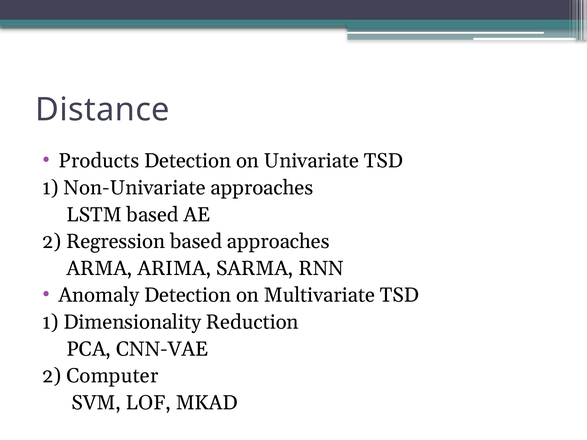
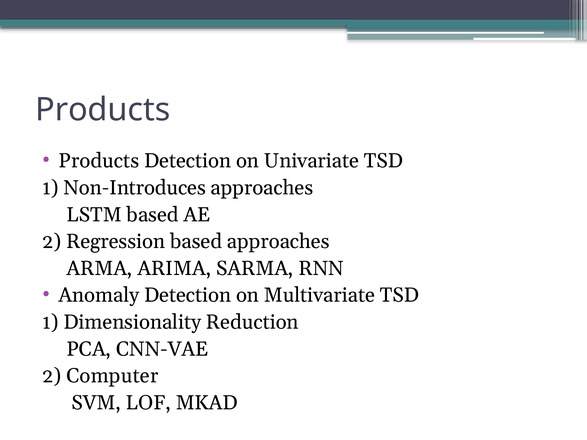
Distance: Distance -> Products (103, 110)
Non-Univariate: Non-Univariate -> Non-Introduces (135, 188)
